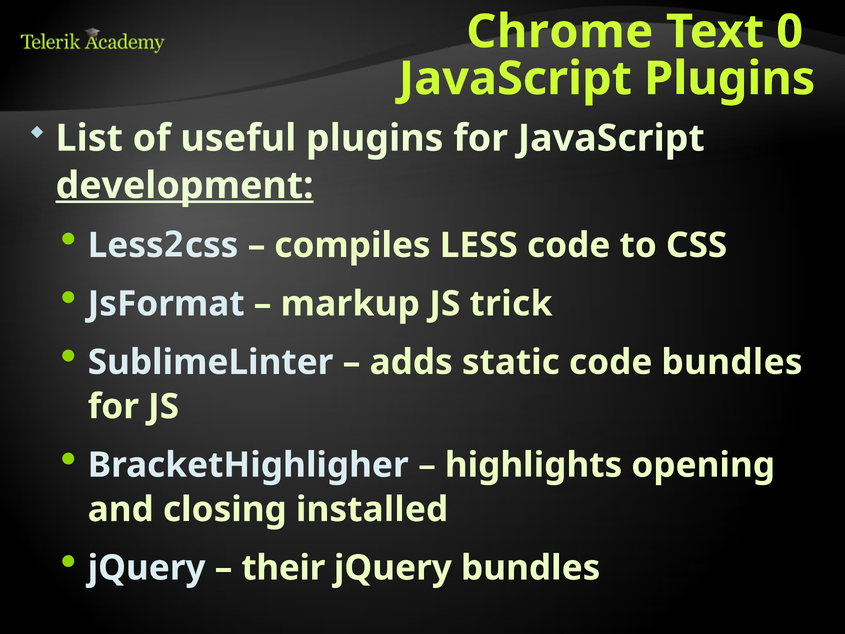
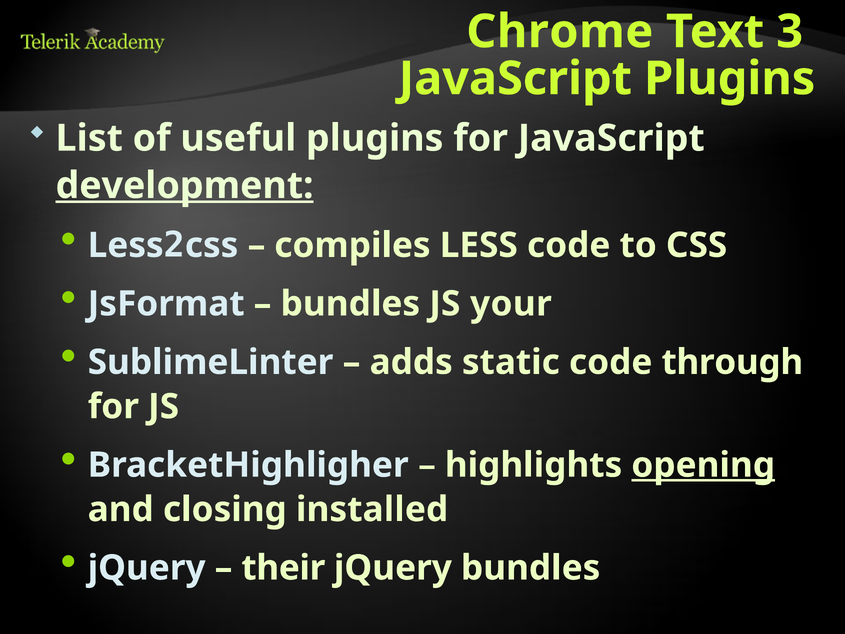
0: 0 -> 3 (790, 32)
markup: markup -> bundles (350, 304)
trick: trick -> your (511, 304)
code bundles: bundles -> through (732, 362)
opening underline: none -> present (703, 465)
